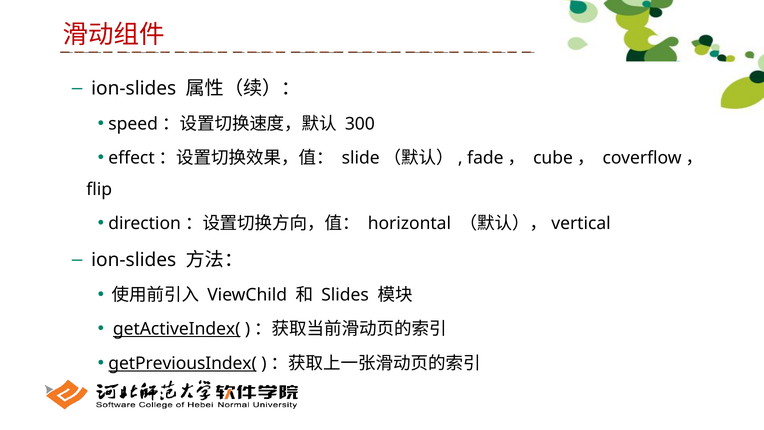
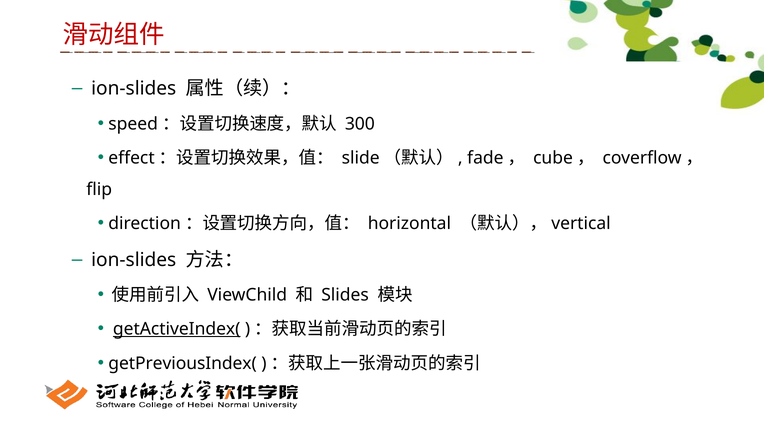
getPreviousIndex( underline: present -> none (183, 363)
